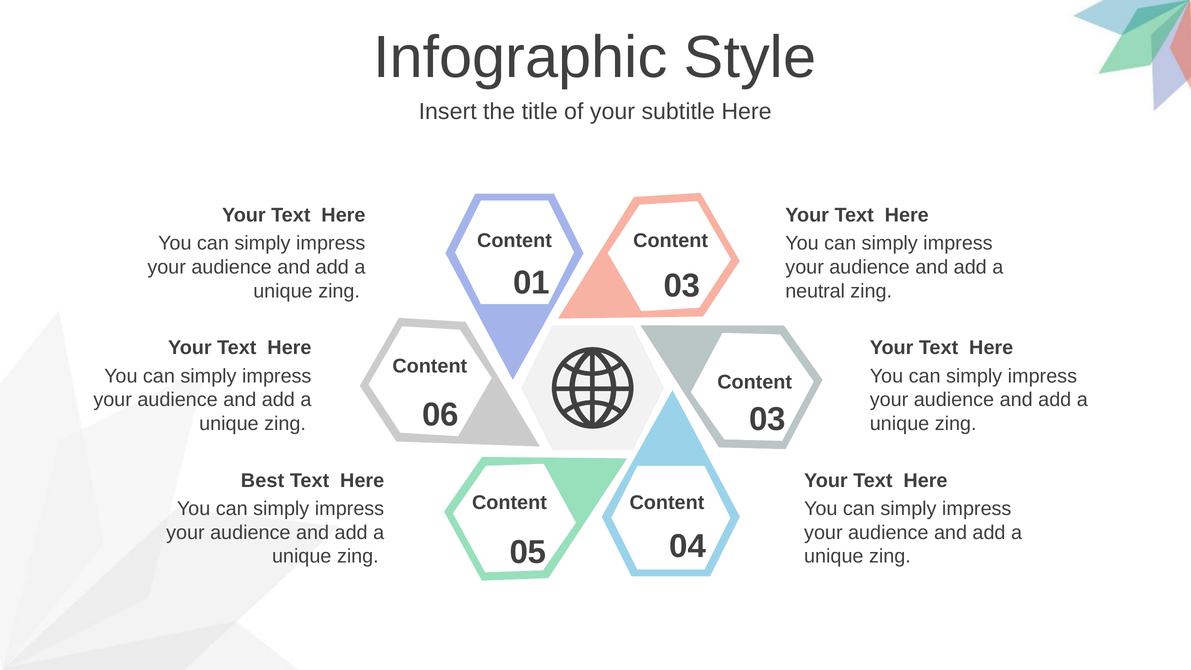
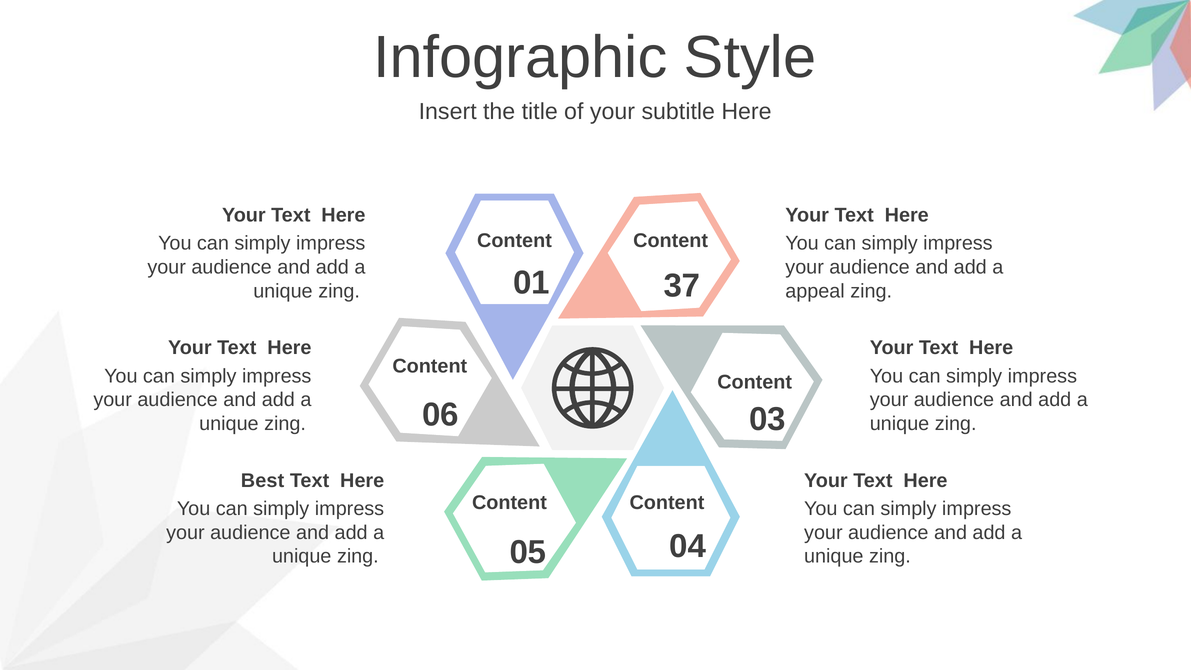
01 03: 03 -> 37 (682, 286)
neutral: neutral -> appeal (815, 291)
